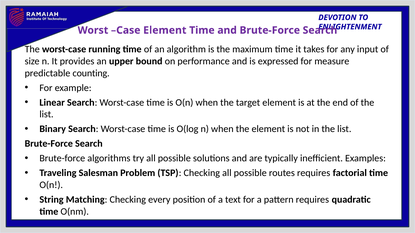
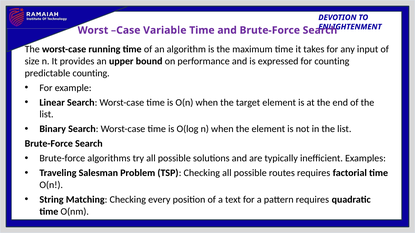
Case Element: Element -> Variable (165, 30)
for measure: measure -> counting (332, 61)
